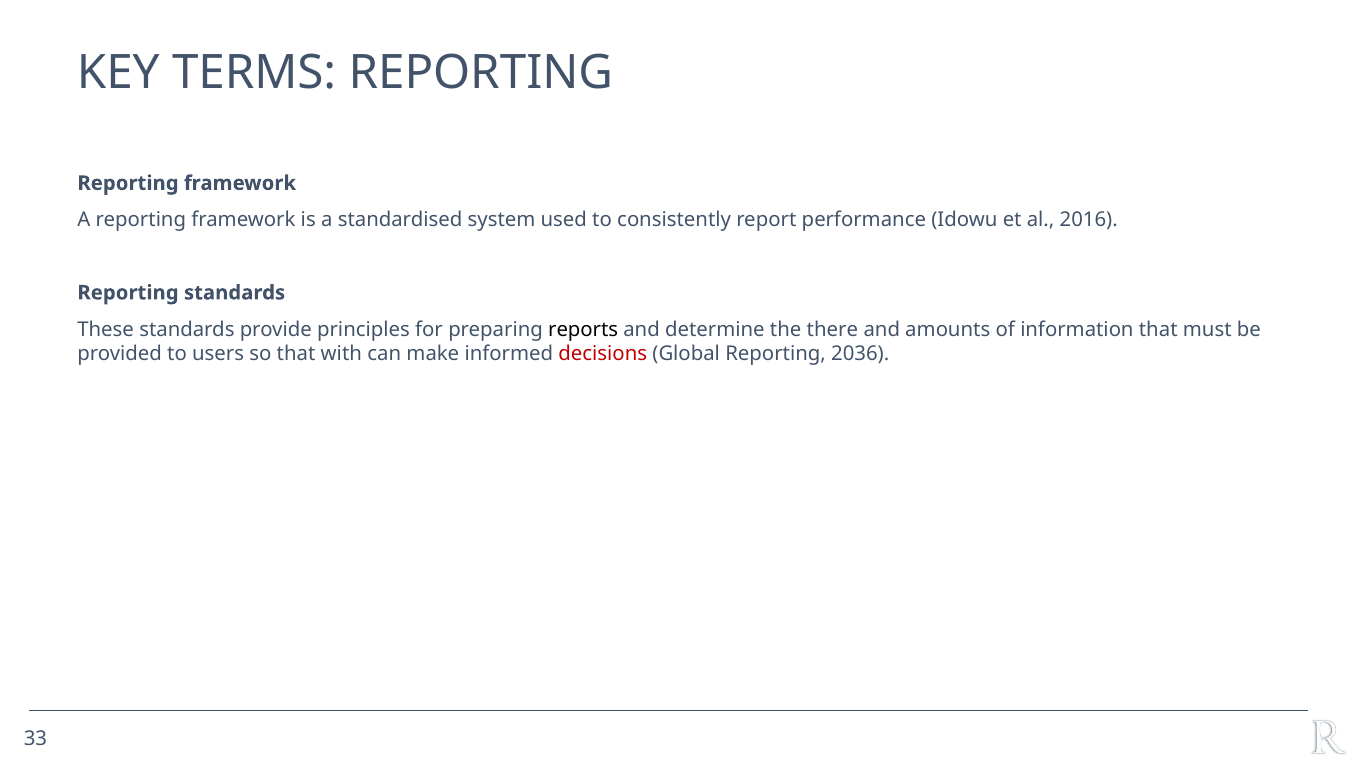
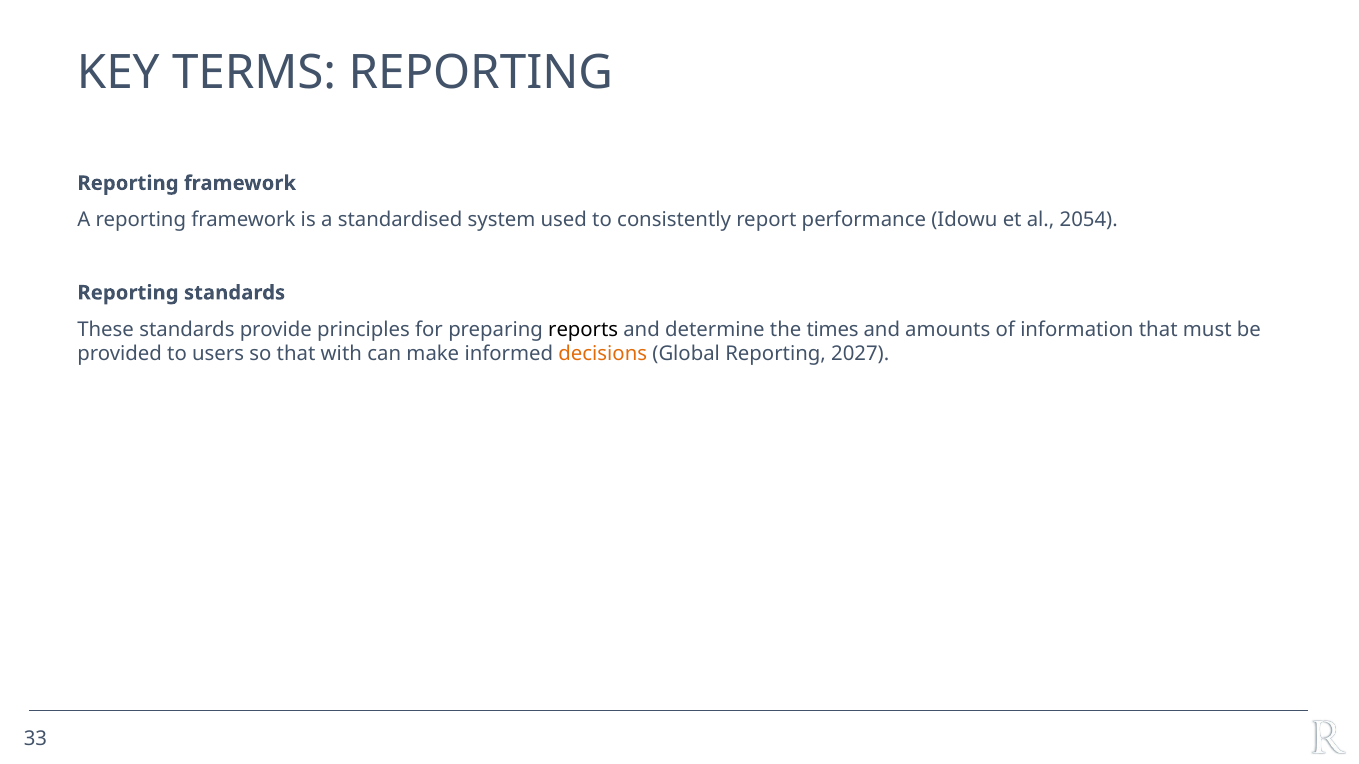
2016: 2016 -> 2054 (1089, 220)
there: there -> times (833, 329)
decisions colour: red -> orange (603, 354)
2036: 2036 -> 2027 (860, 354)
